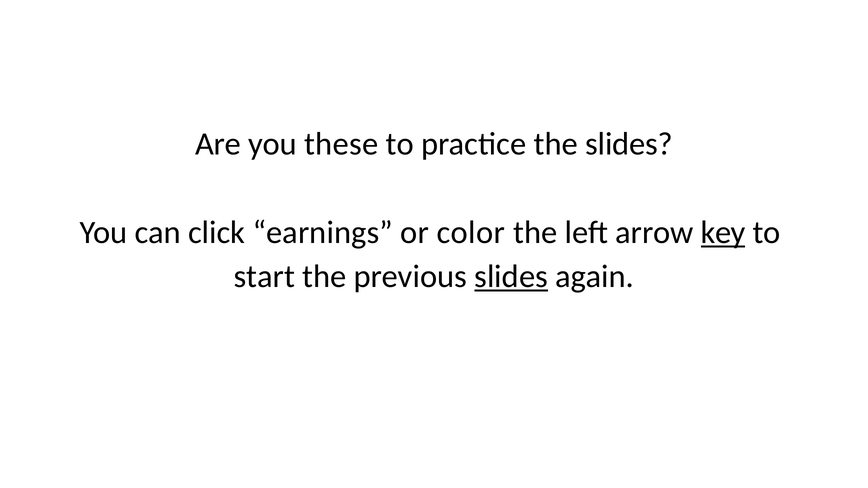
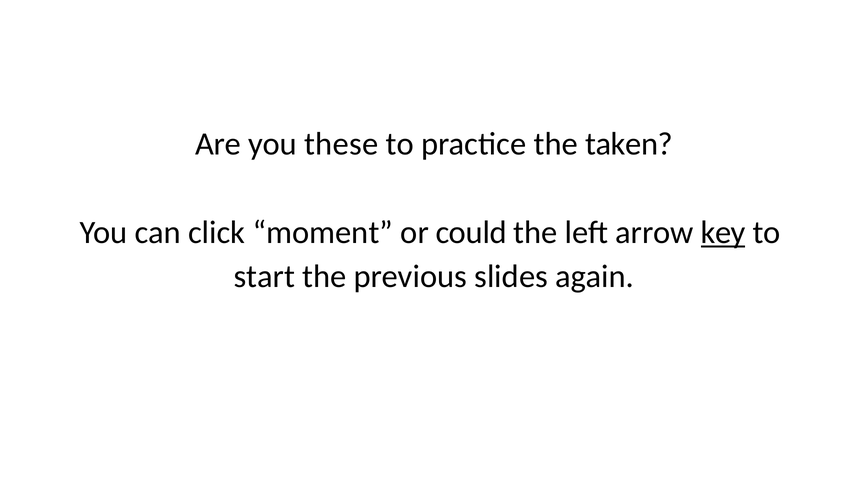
the slides: slides -> taken (629, 144)
earnings: earnings -> moment (323, 233)
color: color -> could (471, 233)
slides underline: present -> none (511, 277)
